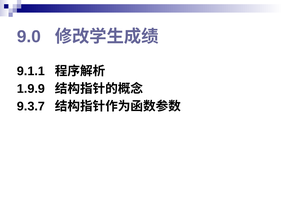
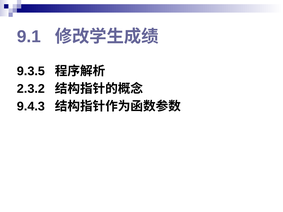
9.0: 9.0 -> 9.1 (29, 37)
9.1.1: 9.1.1 -> 9.3.5 (31, 71)
1.9.9: 1.9.9 -> 2.3.2 (31, 89)
9.3.7: 9.3.7 -> 9.4.3 (31, 106)
